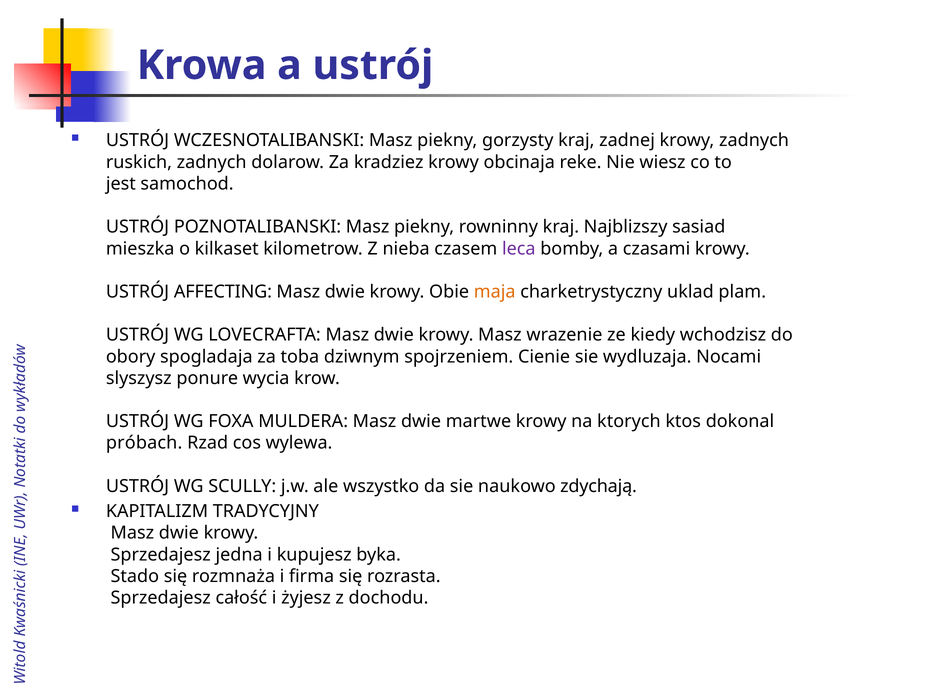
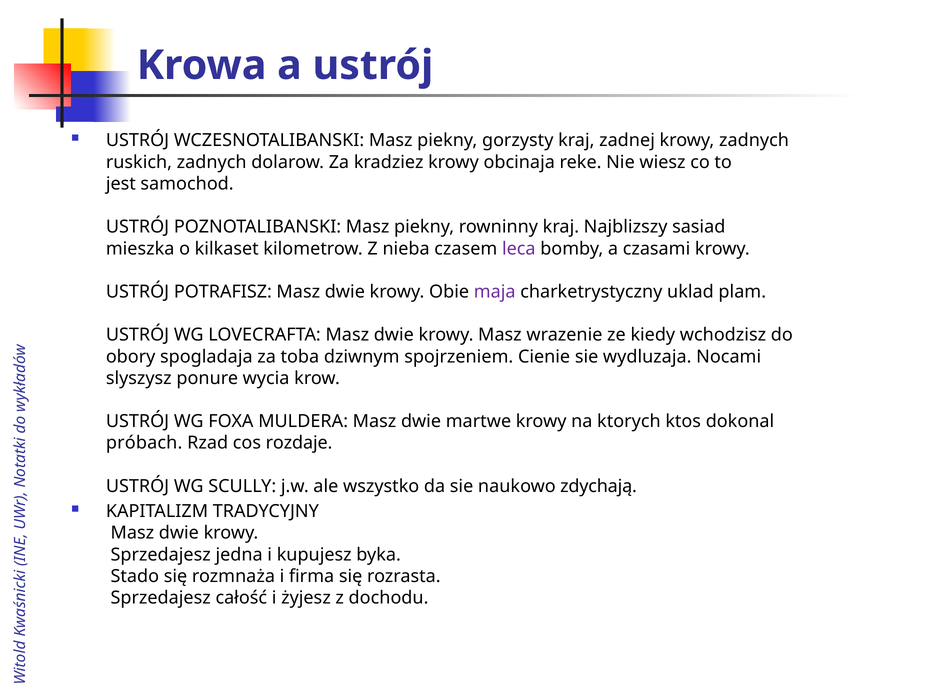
AFFECTING: AFFECTING -> POTRAFISZ (223, 292)
maja colour: orange -> purple (495, 292)
wylewa: wylewa -> rozdaje (299, 443)
